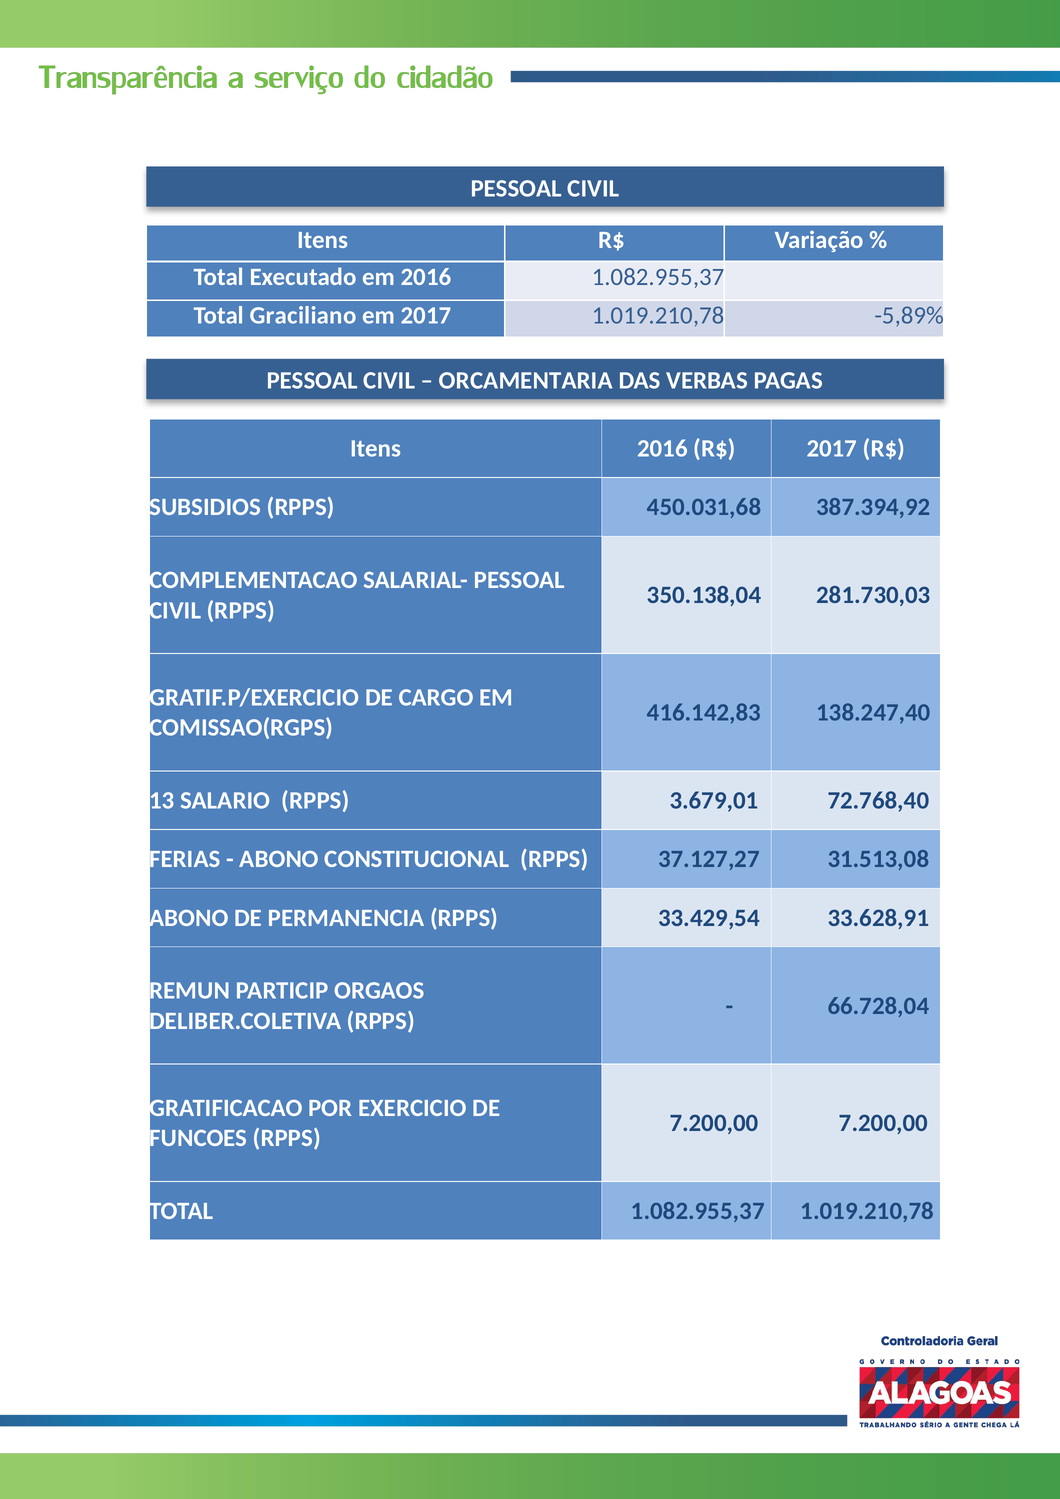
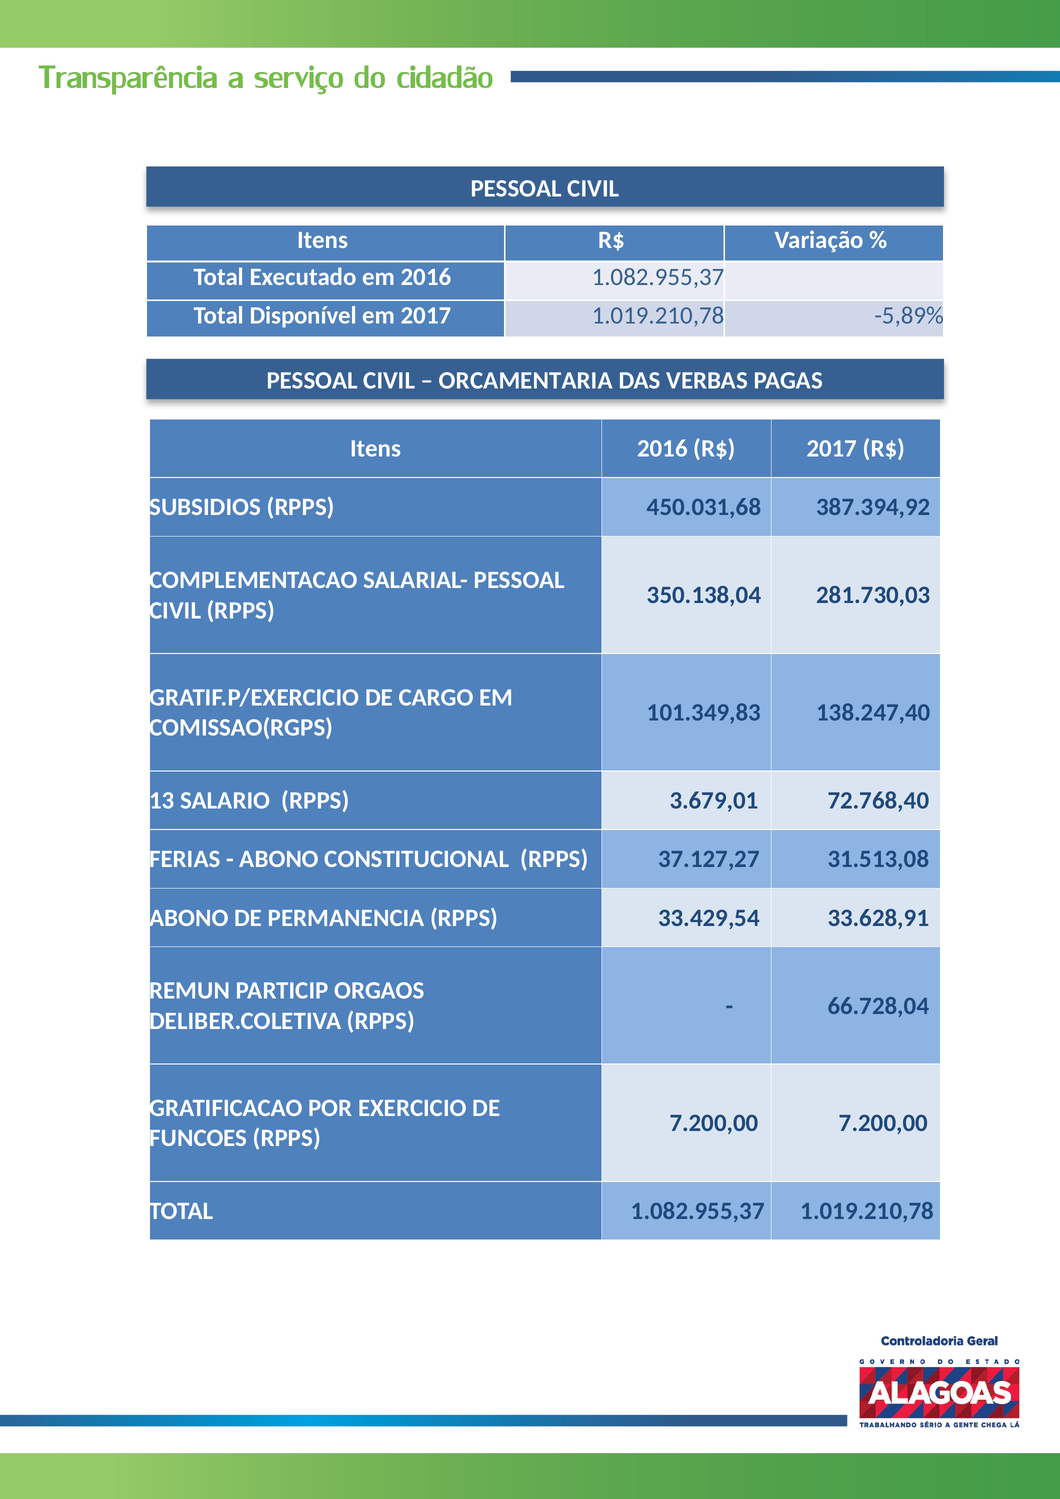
Graciliano: Graciliano -> Disponível (303, 316)
416.142,83: 416.142,83 -> 101.349,83 (704, 713)
